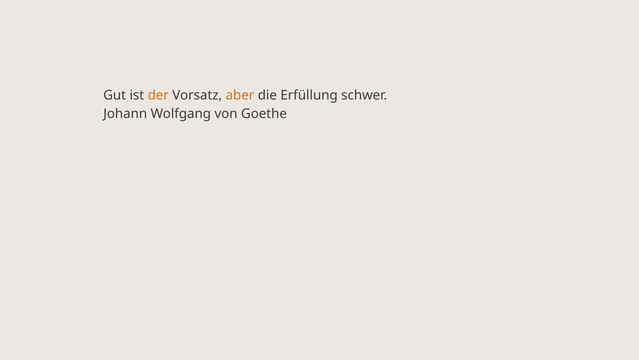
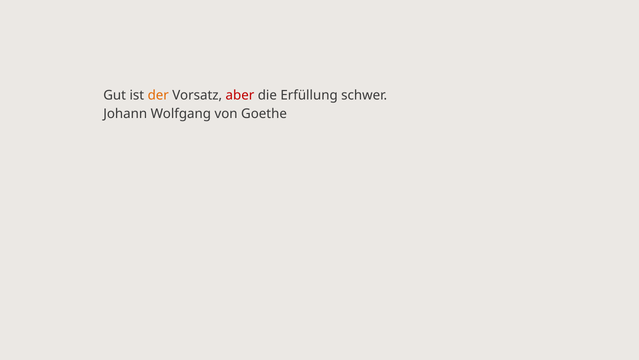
aber colour: orange -> red (240, 95)
